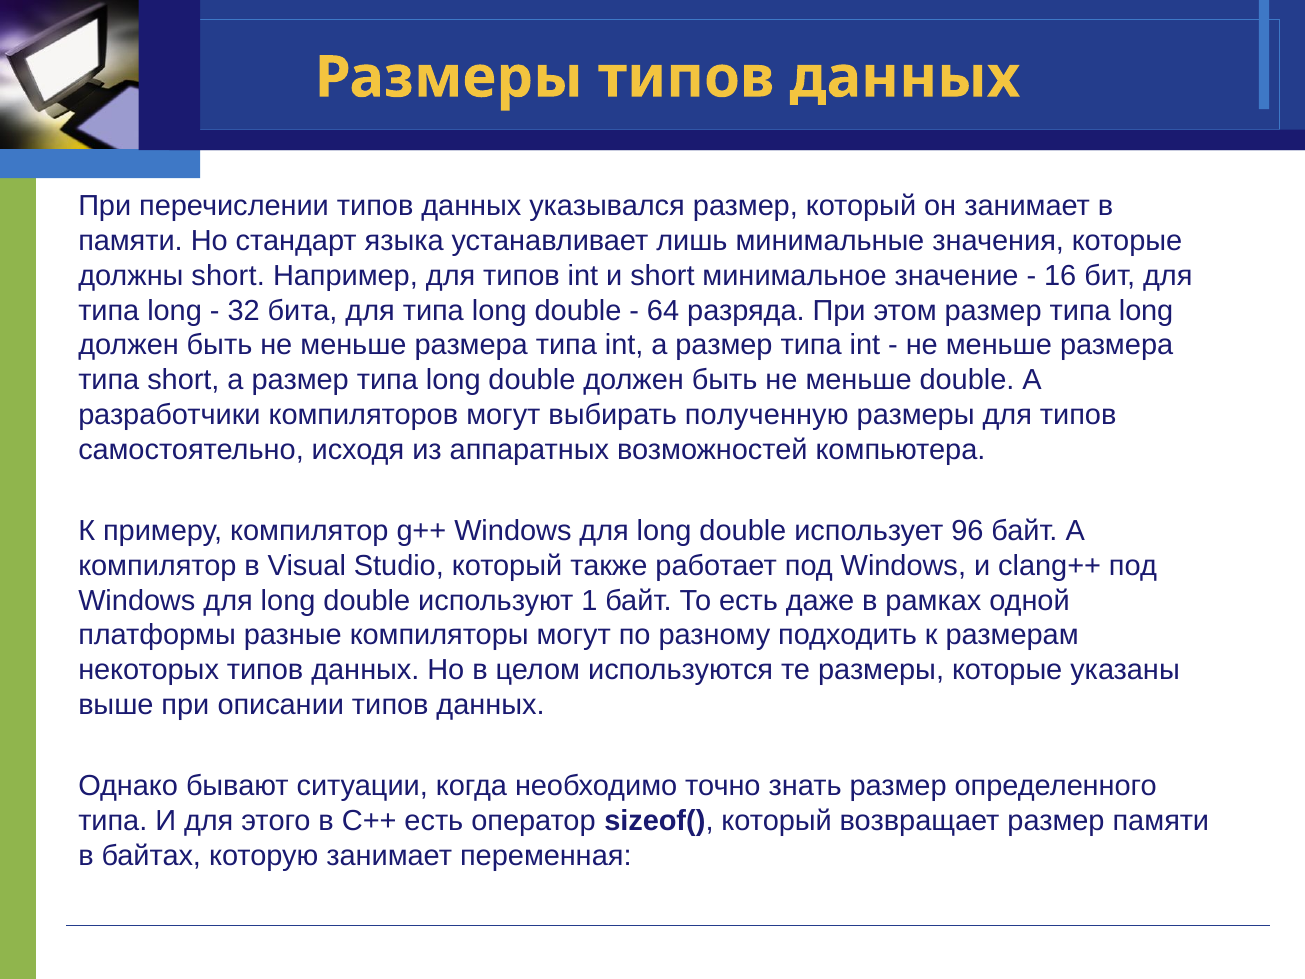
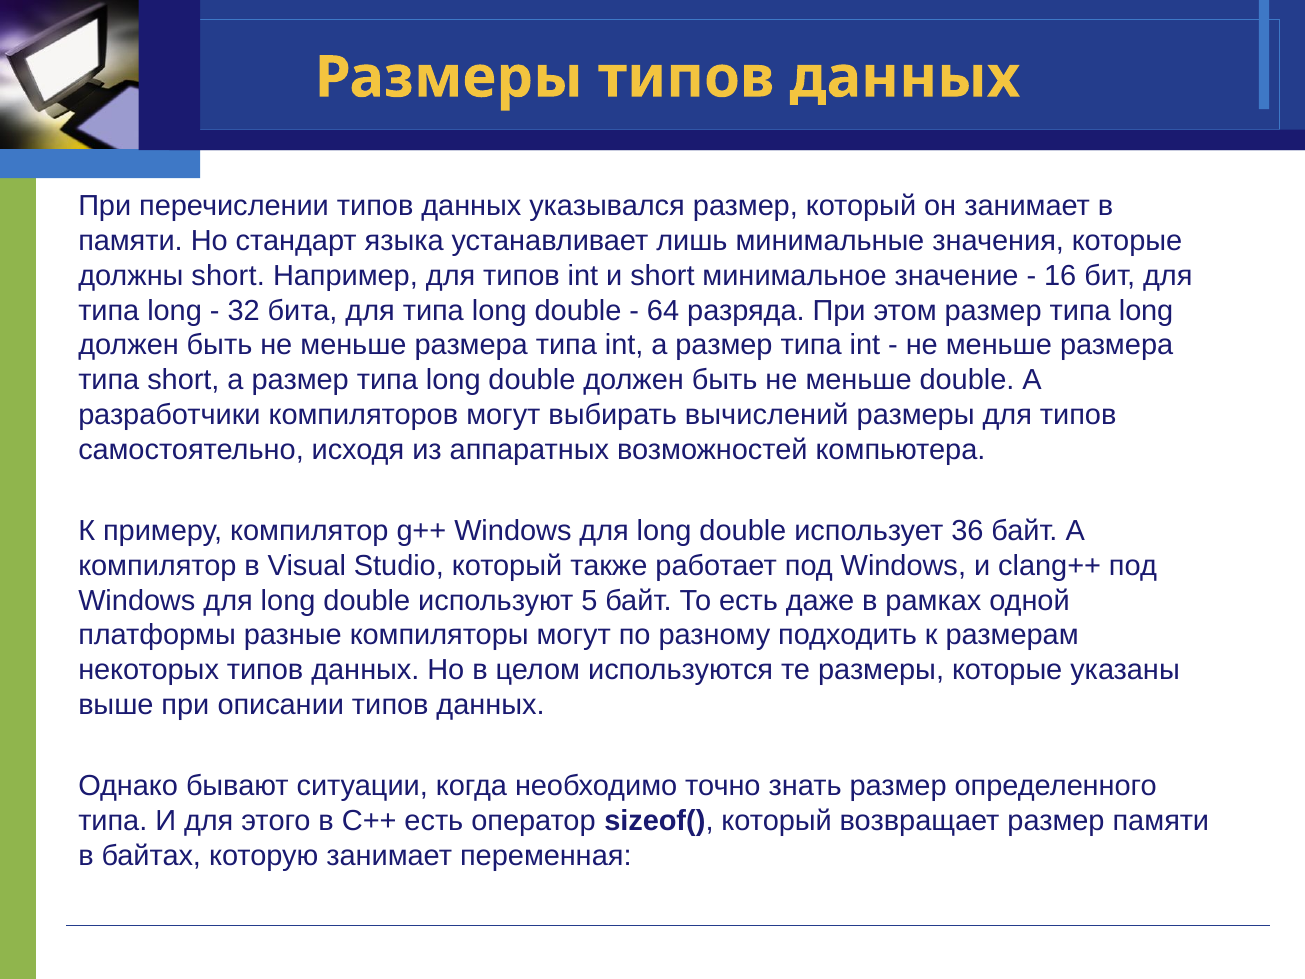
полученную: полученную -> вычислений (767, 415)
96: 96 -> 36 (967, 531)
1: 1 -> 5 (589, 600)
